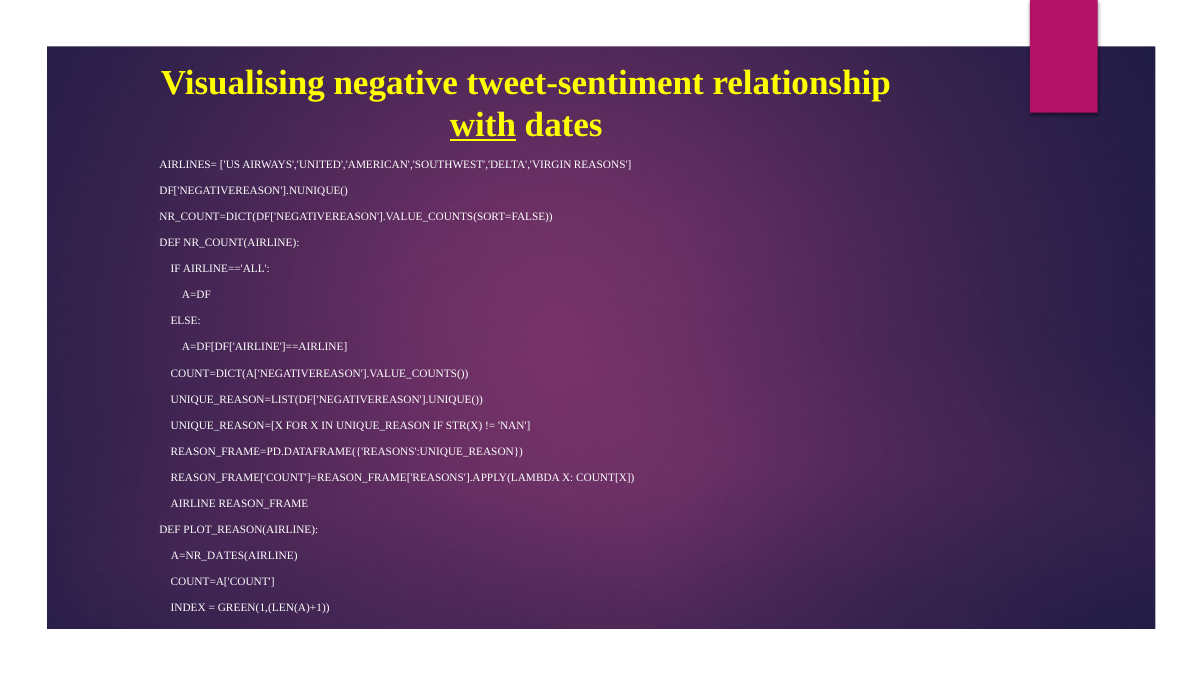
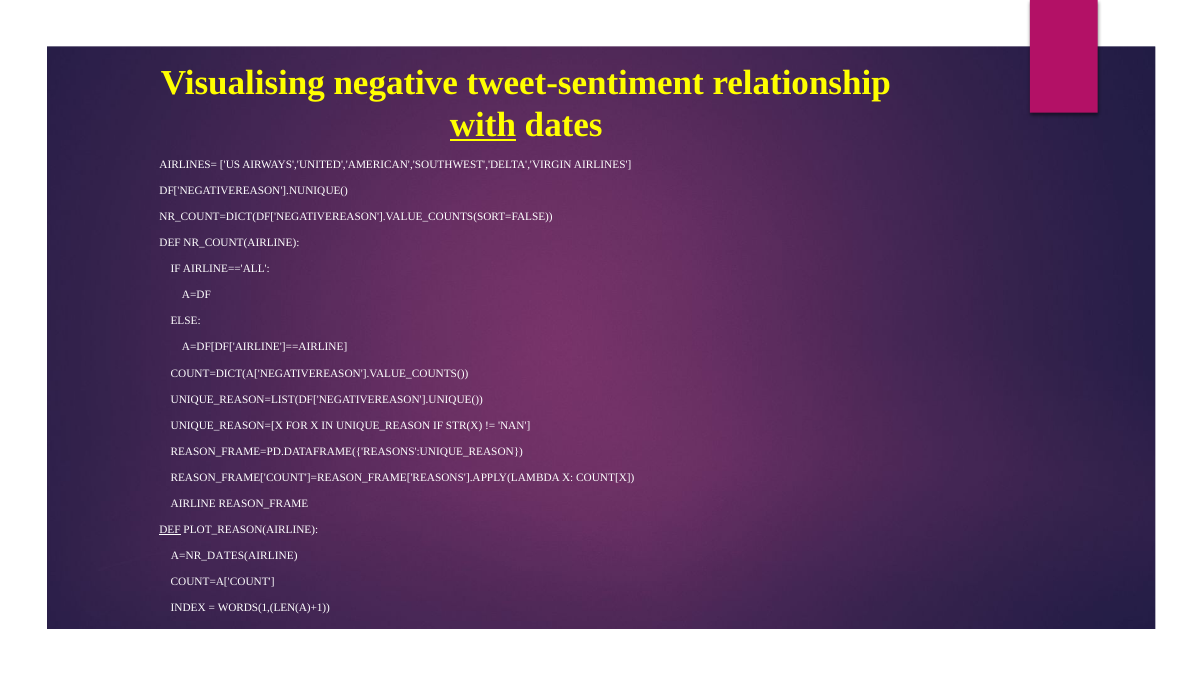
REASONS: REASONS -> AIRLINES (603, 165)
DEF underline: none -> present (170, 530)
GREEN(1,(LEN(A)+1: GREEN(1,(LEN(A)+1 -> WORDS(1,(LEN(A)+1 (274, 609)
